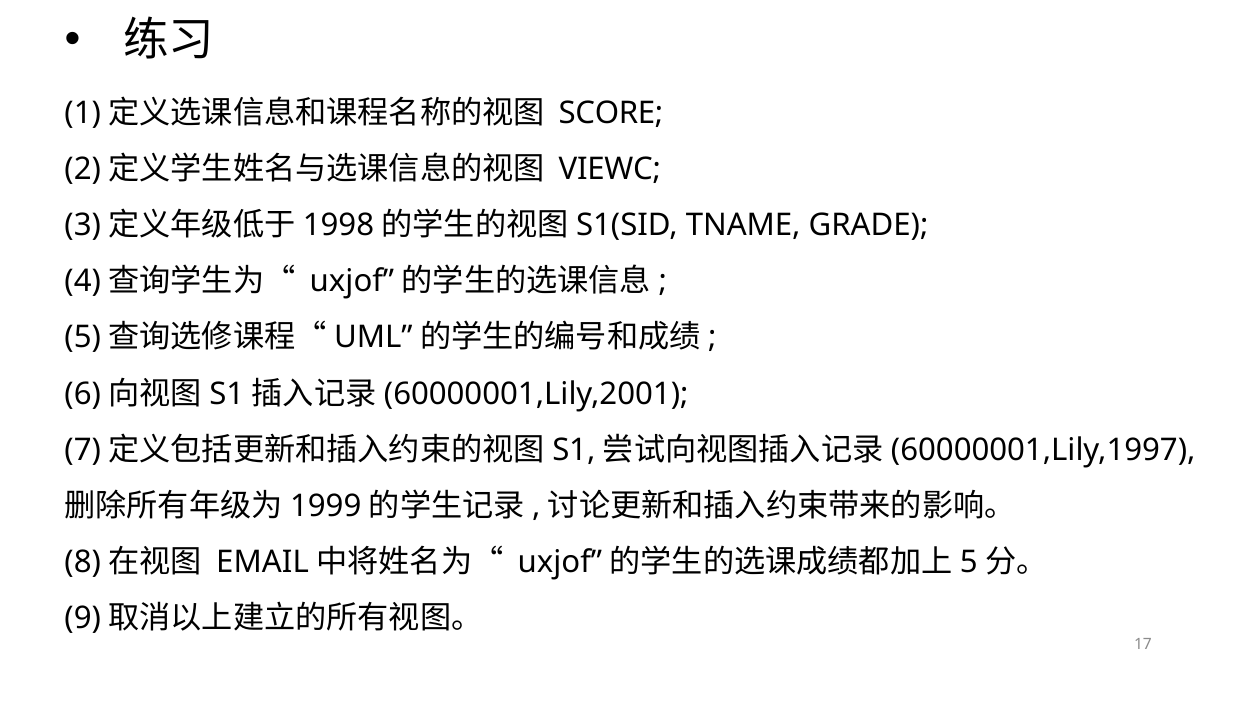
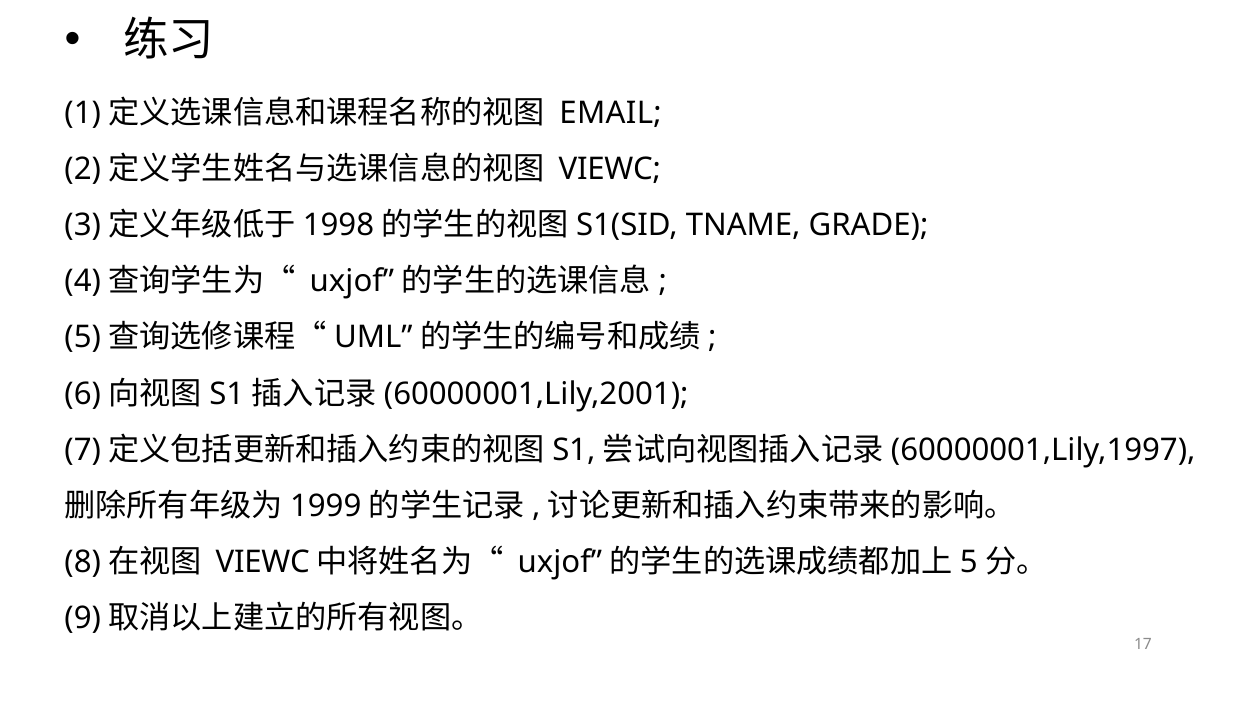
SCORE: SCORE -> EMAIL (611, 113)
EMAIL: EMAIL -> VIEWC (263, 562)
